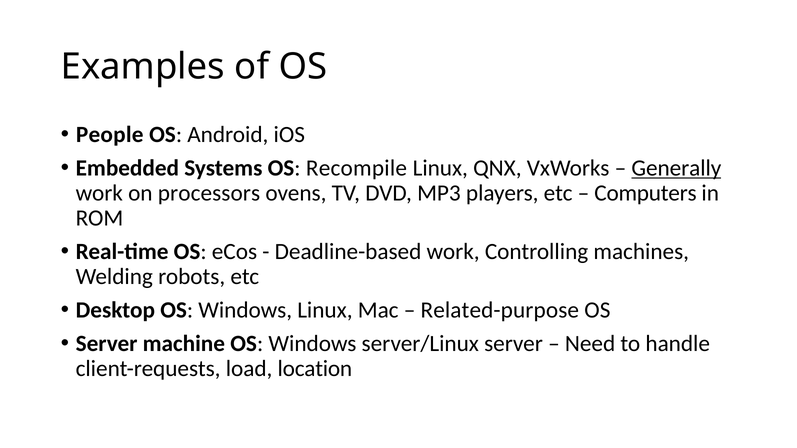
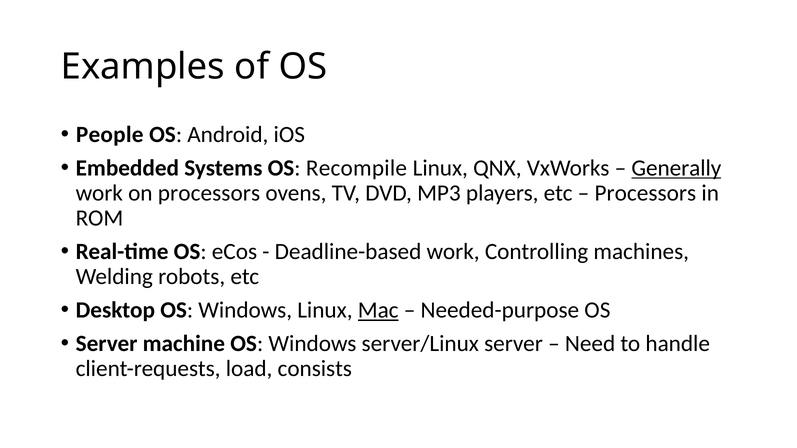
Computers: Computers -> Processors (645, 193)
Mac underline: none -> present (378, 310)
Related-purpose: Related-purpose -> Needed-purpose (500, 310)
location: location -> consists (315, 369)
